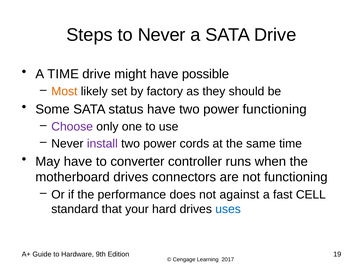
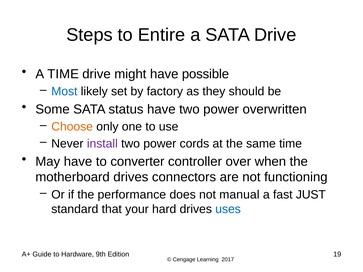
to Never: Never -> Entire (162, 35)
Most colour: orange -> blue (64, 92)
power functioning: functioning -> overwritten (275, 109)
Choose colour: purple -> orange (72, 127)
runs: runs -> over (238, 162)
against: against -> manual (239, 195)
CELL: CELL -> JUST (311, 195)
